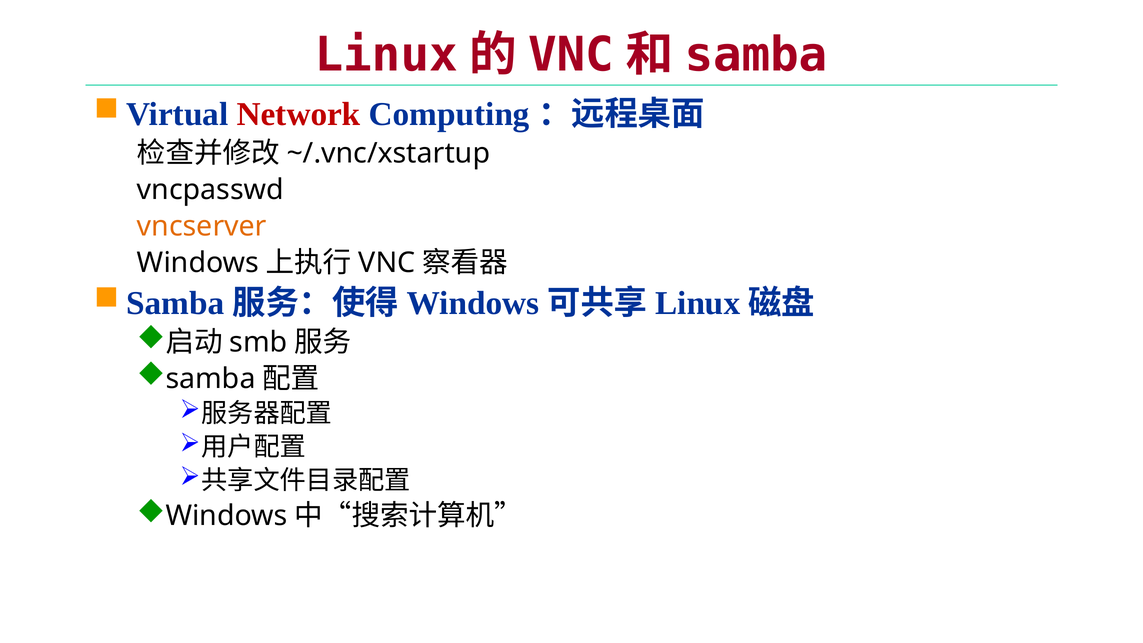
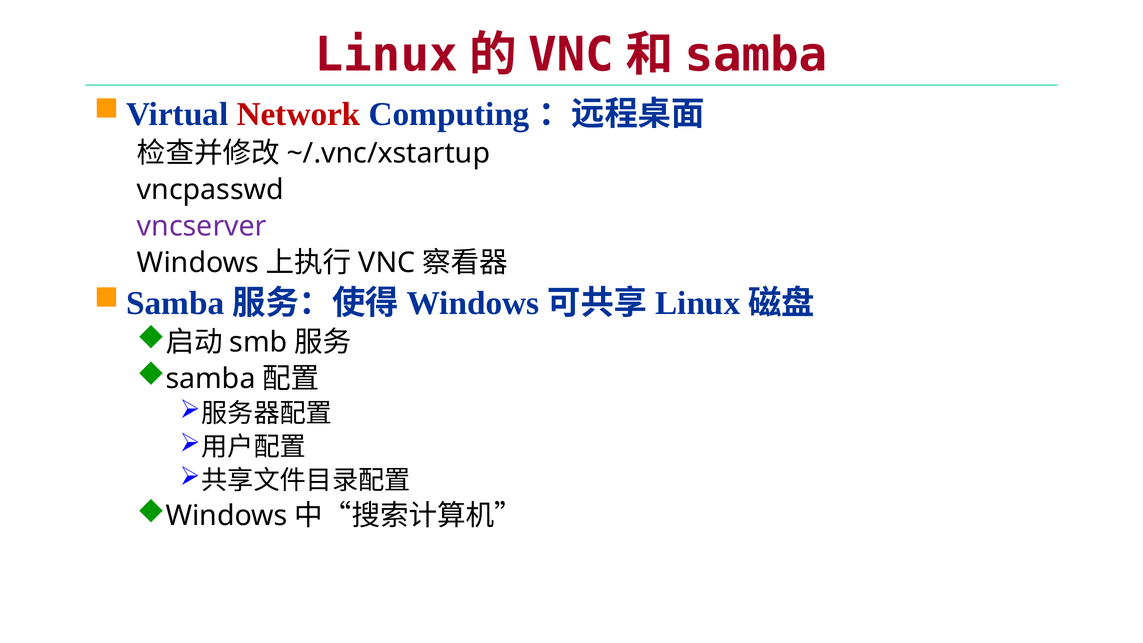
vncserver colour: orange -> purple (202, 226)
